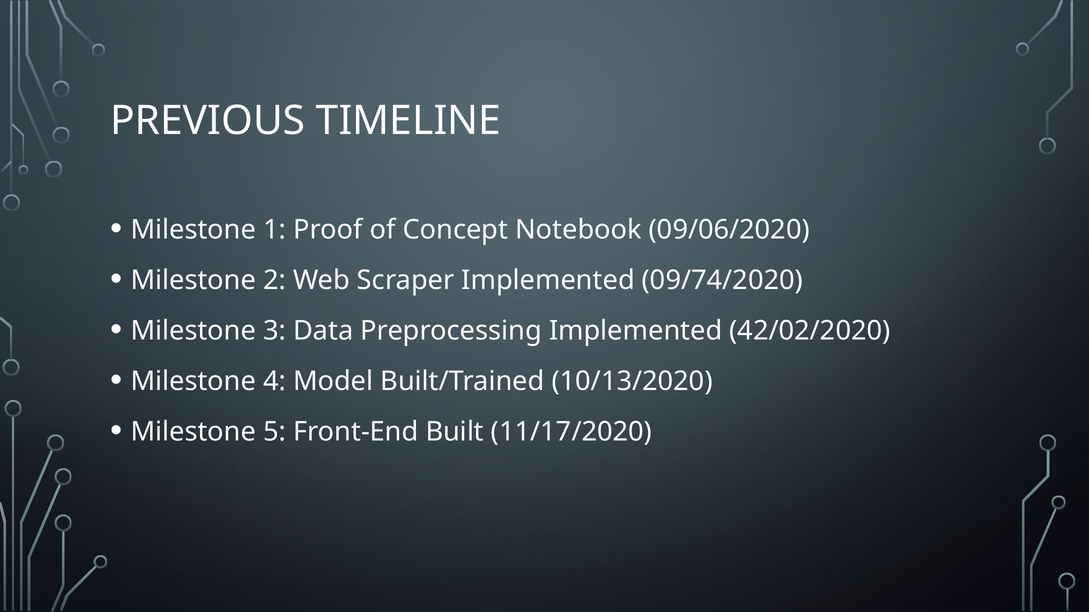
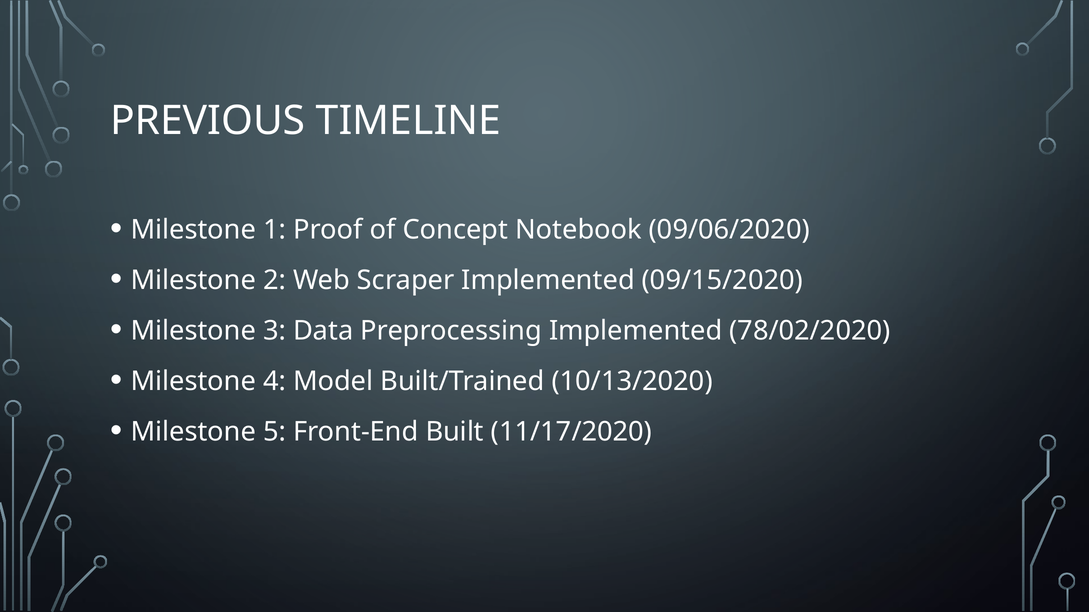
09/74/2020: 09/74/2020 -> 09/15/2020 (722, 280)
42/02/2020: 42/02/2020 -> 78/02/2020 (810, 331)
